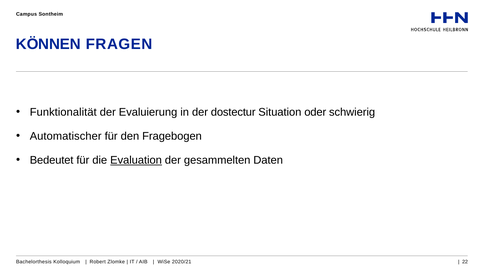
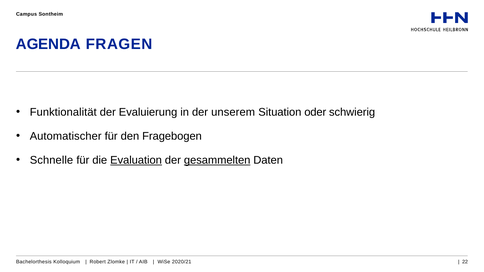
KÖNNEN: KÖNNEN -> AGENDA (48, 44)
dostectur: dostectur -> unserem (233, 112)
Bedeutet: Bedeutet -> Schnelle (52, 160)
gesammelten underline: none -> present (217, 160)
